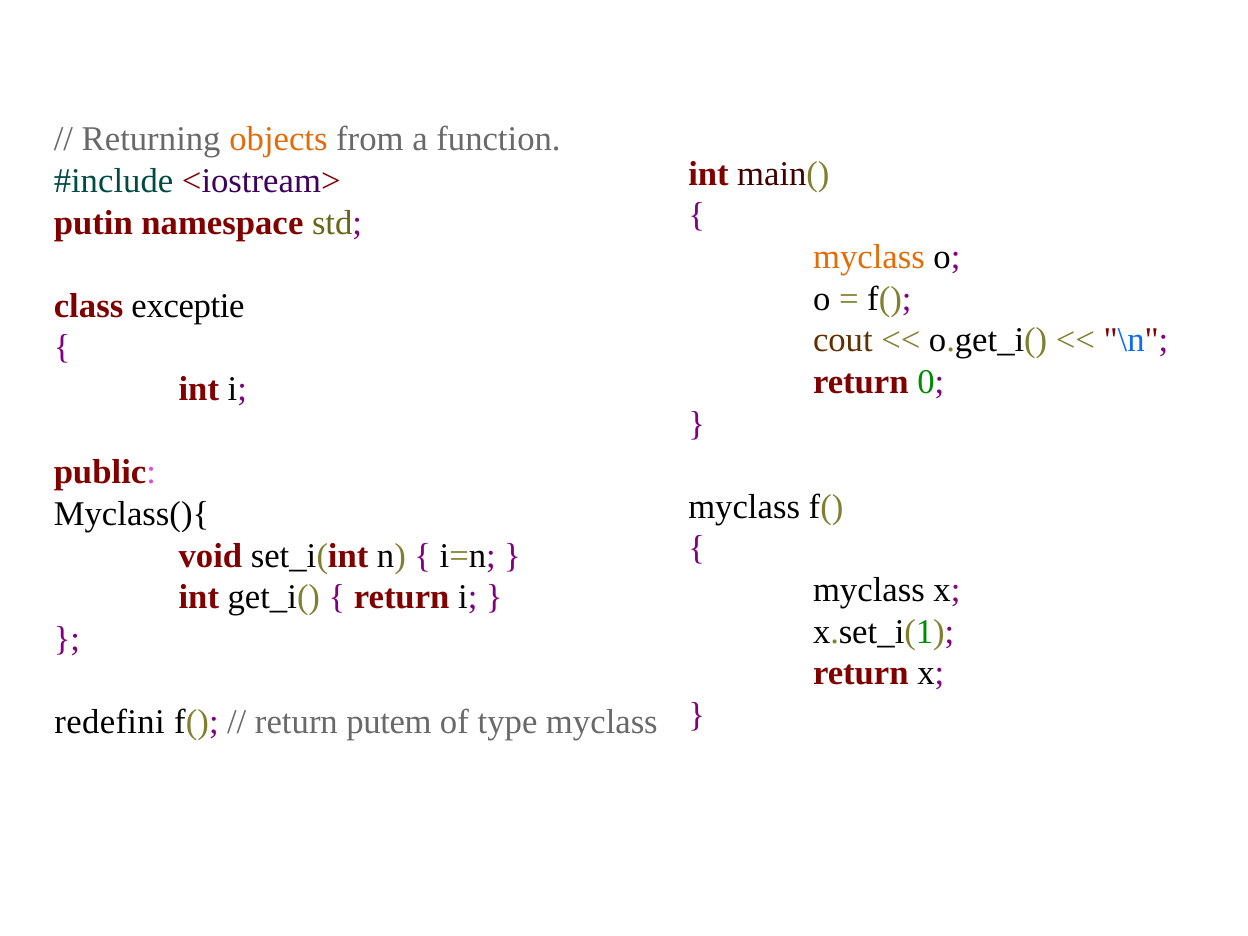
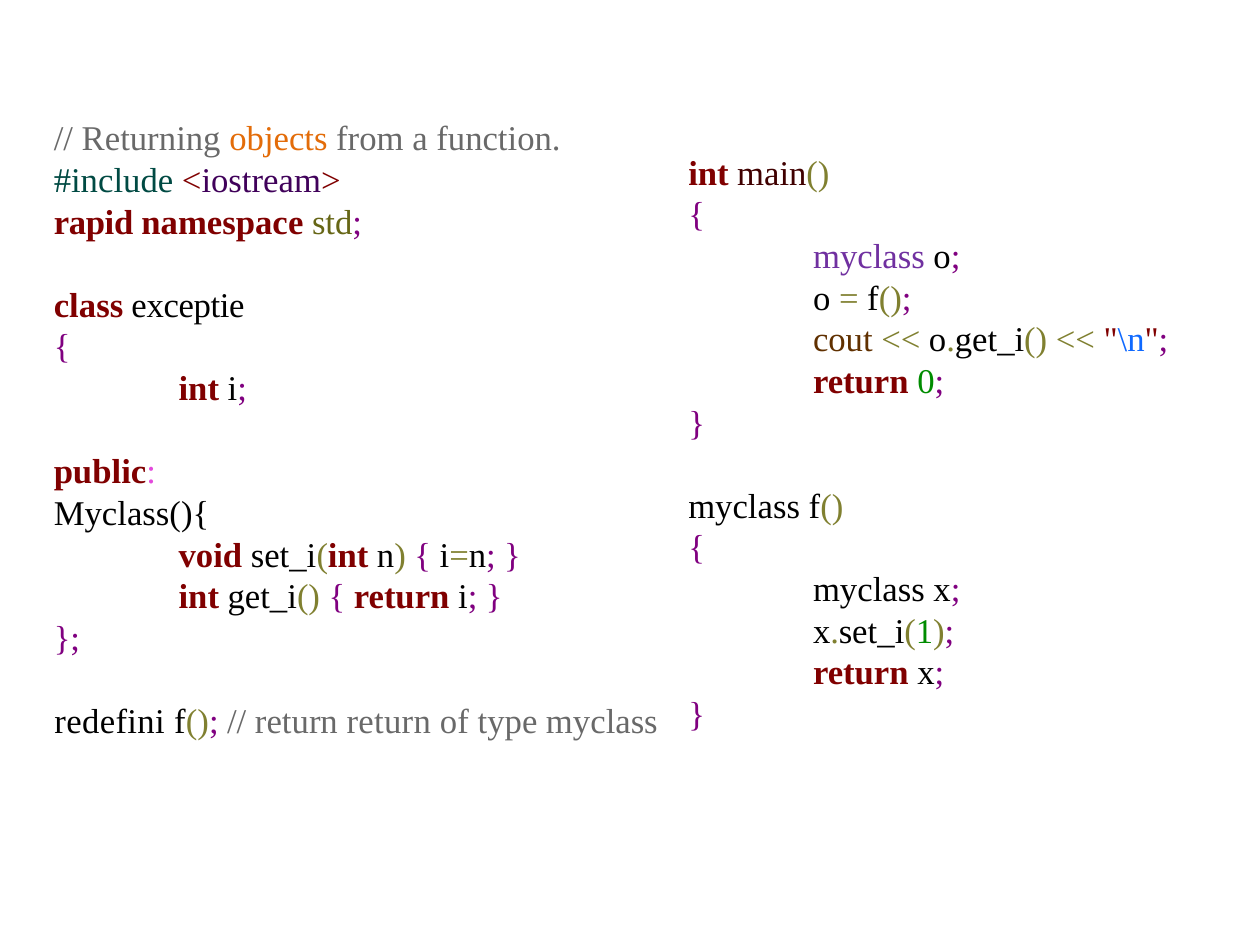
putin: putin -> rapid (94, 223)
myclass colour: orange -> purple (869, 257)
return putem: putem -> return (389, 722)
